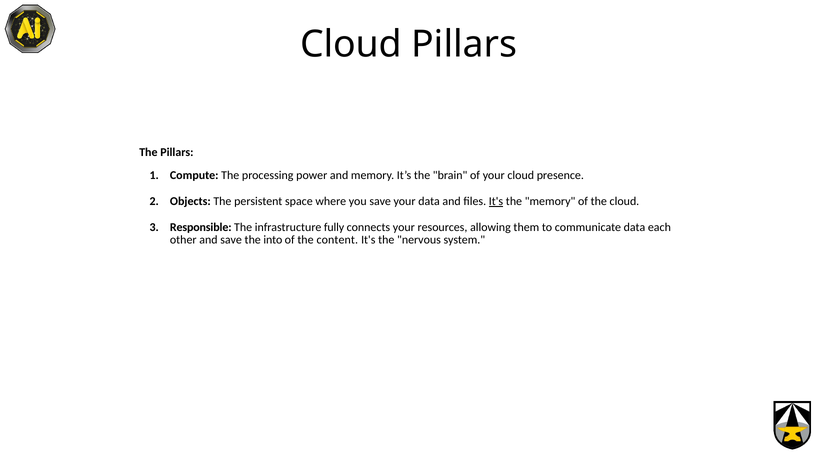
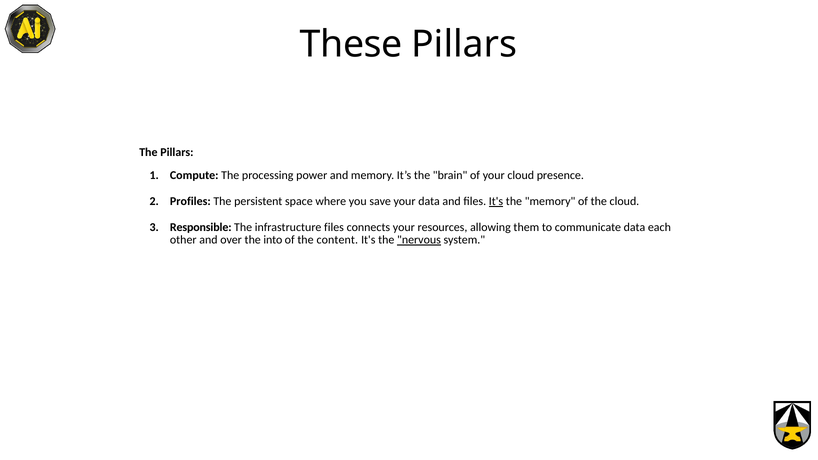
Cloud: Cloud -> These (351, 44)
Objects: Objects -> Profiles (190, 201)
infrastructure fully: fully -> files (334, 227)
and save: save -> over (231, 240)
nervous underline: none -> present (419, 240)
